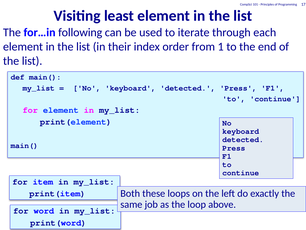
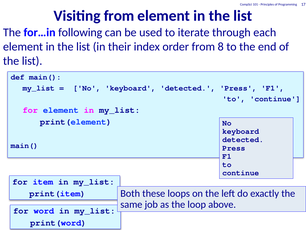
Visiting least: least -> from (119, 16)
1: 1 -> 8 (221, 47)
